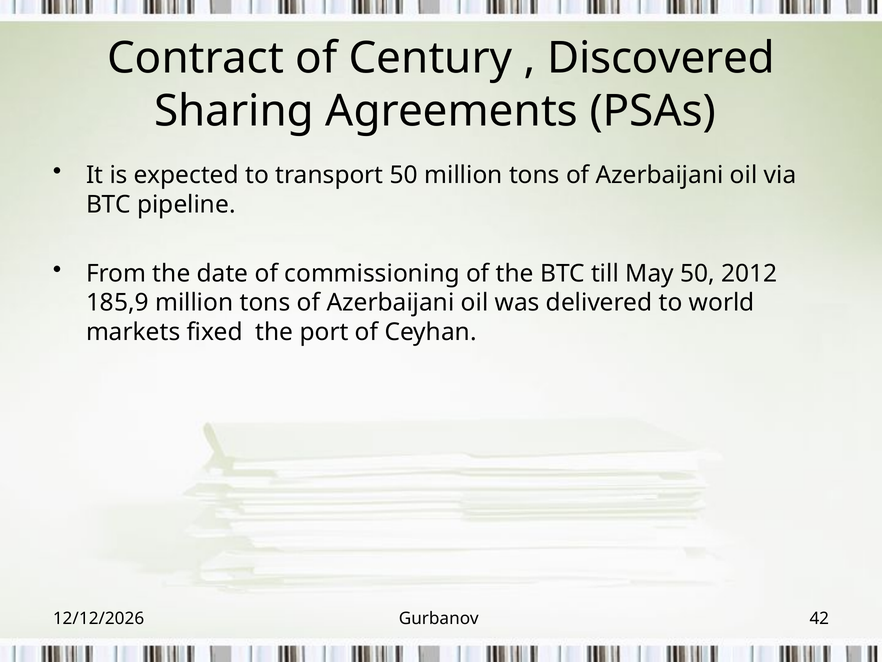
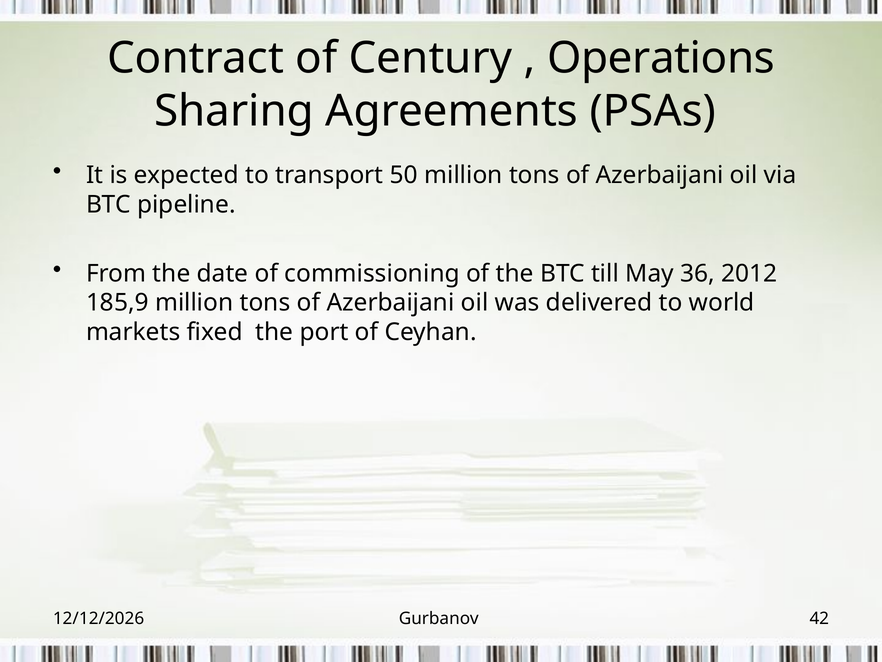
Discovered: Discovered -> Operations (661, 58)
May 50: 50 -> 36 (698, 273)
